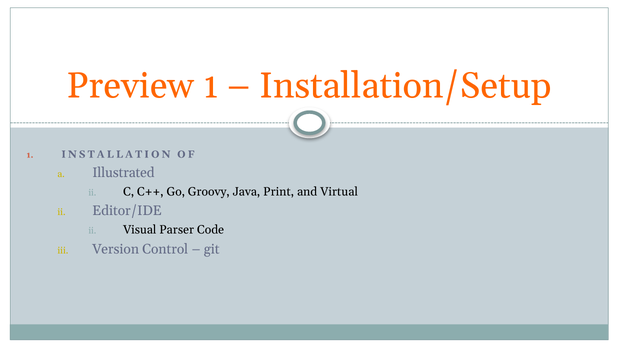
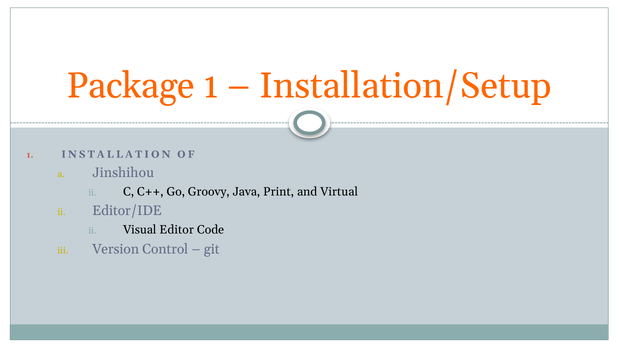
Preview: Preview -> Package (131, 86)
Illustrated: Illustrated -> Jinshihou (123, 173)
Parser: Parser -> Editor (177, 230)
